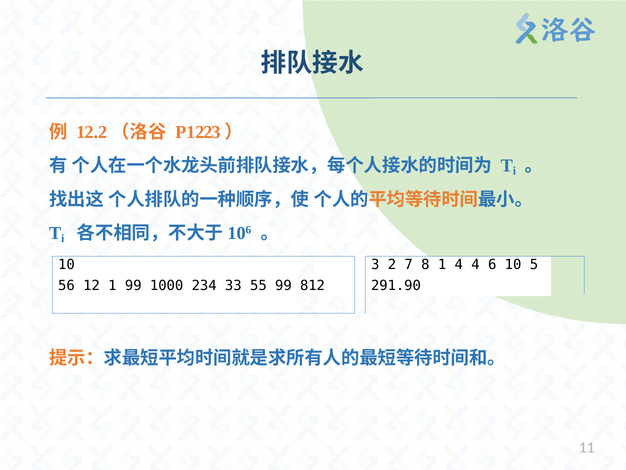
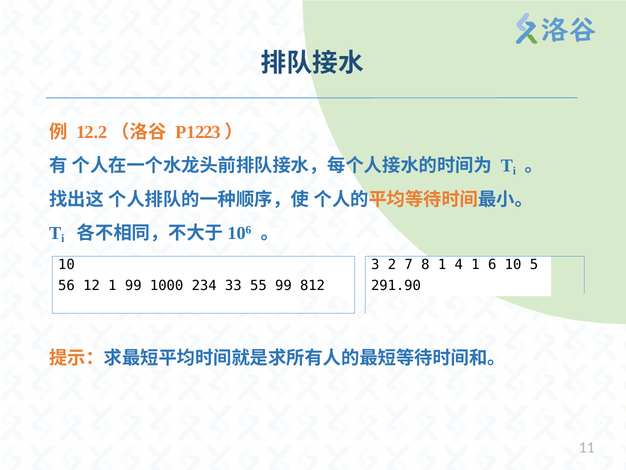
4 4: 4 -> 1 (476, 264)
